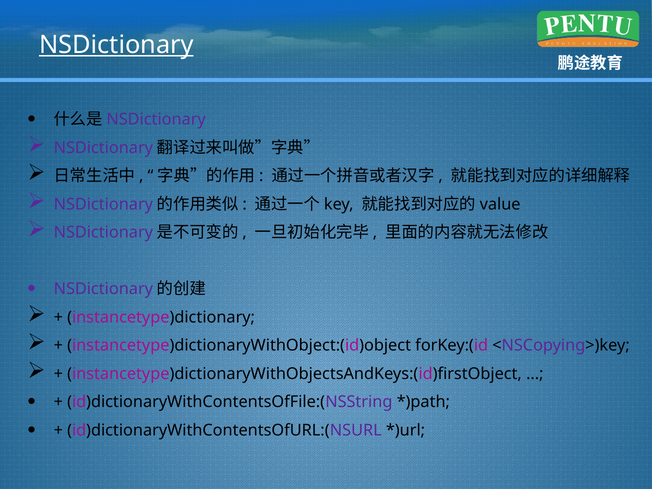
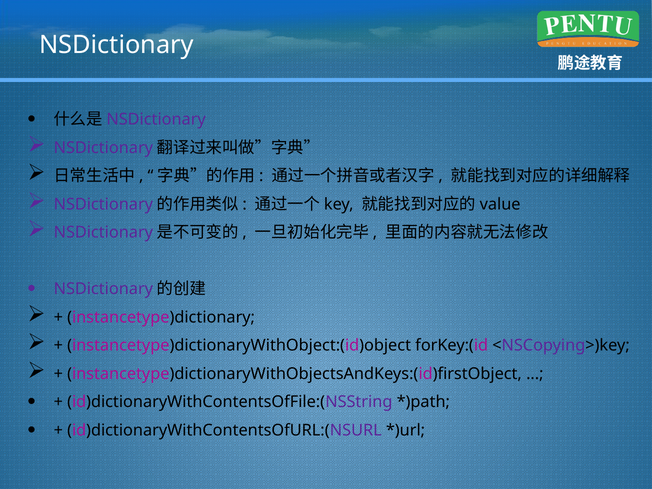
NSDictionary underline: present -> none (116, 45)
